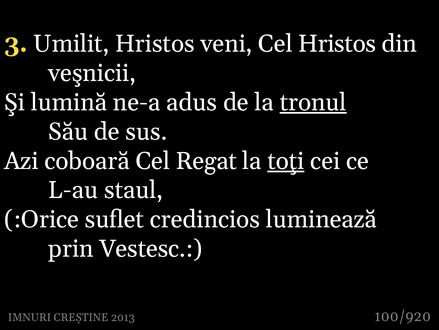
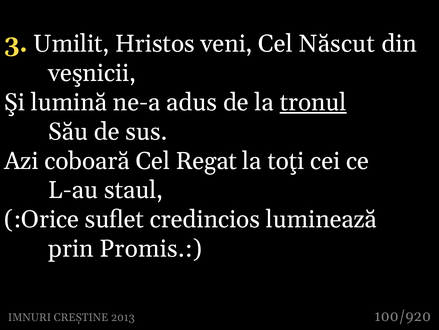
Cel Hristos: Hristos -> Născut (337, 44)
toţi underline: present -> none (286, 161)
Vestesc: Vestesc -> Promis (151, 248)
